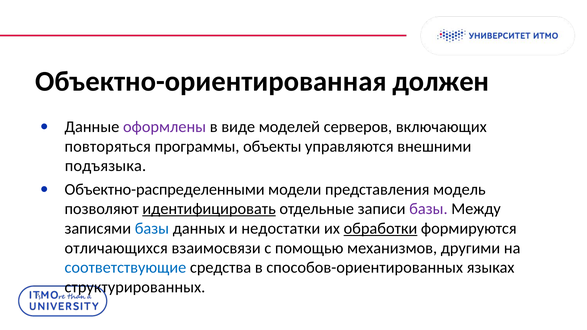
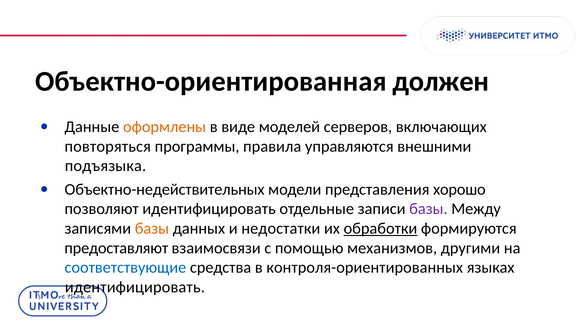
оформлены colour: purple -> orange (165, 127)
объекты: объекты -> правила (272, 146)
Объектно-распределенными: Объектно-распределенными -> Объектно-недействительных (165, 189)
модель: модель -> хорошо (459, 189)
идентифицировать underline: present -> none (209, 209)
базы colour: blue -> orange (152, 229)
отличающихся: отличающихся -> предоставляют (116, 248)
способов-ориентированных: способов-ориентированных -> контроля-ориентированных (365, 268)
структурированных: структурированных -> идентифицировать (135, 287)
